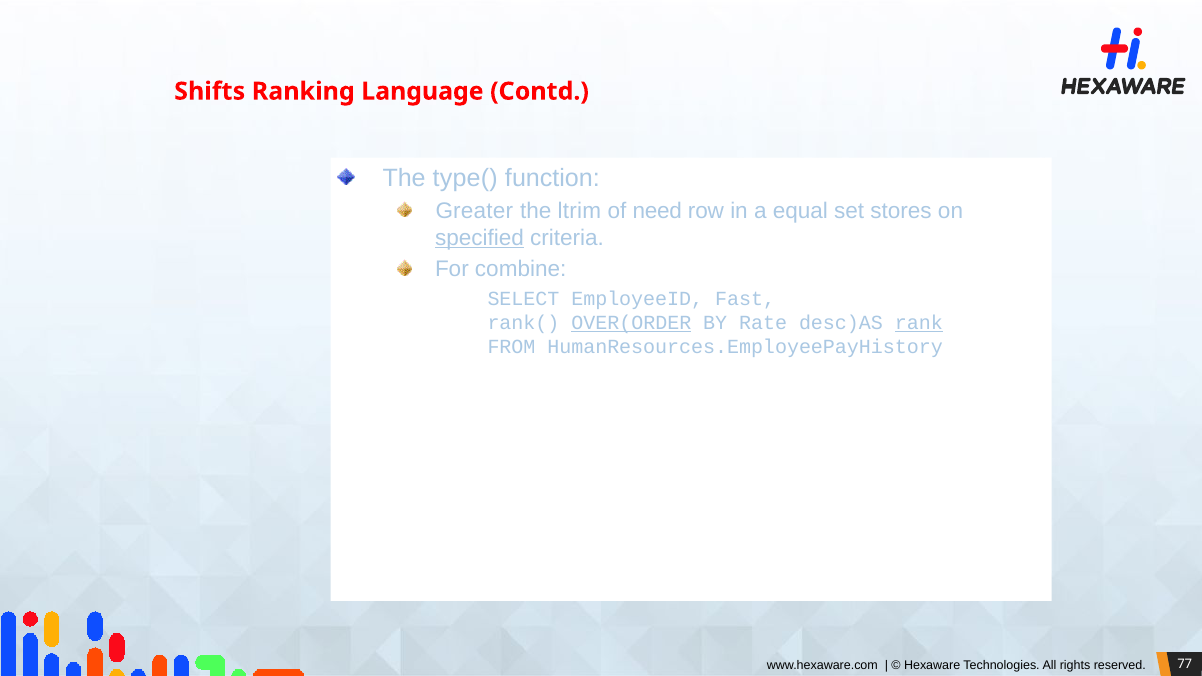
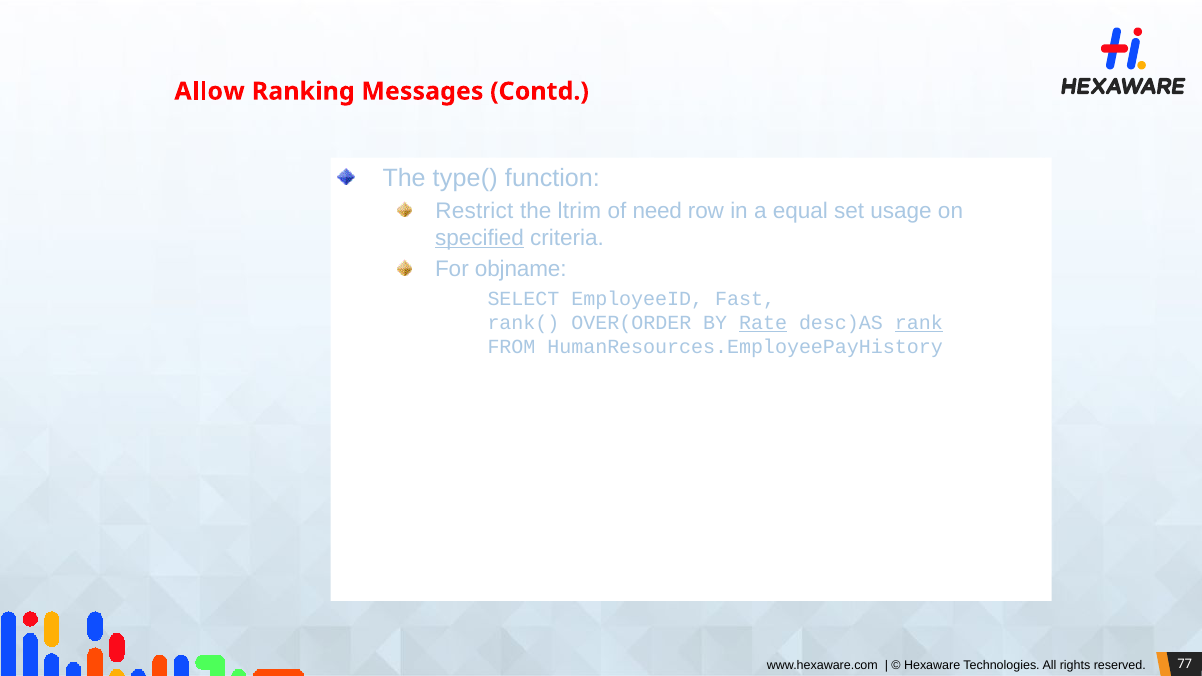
Shifts: Shifts -> Allow (210, 91)
Language: Language -> Messages (422, 91)
Greater: Greater -> Restrict (474, 211)
stores: stores -> usage (901, 211)
combine: combine -> objname (521, 269)
OVER(ORDER underline: present -> none (631, 323)
Rate underline: none -> present (763, 323)
